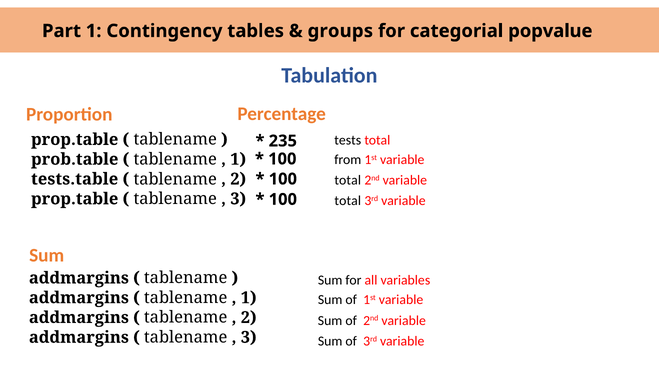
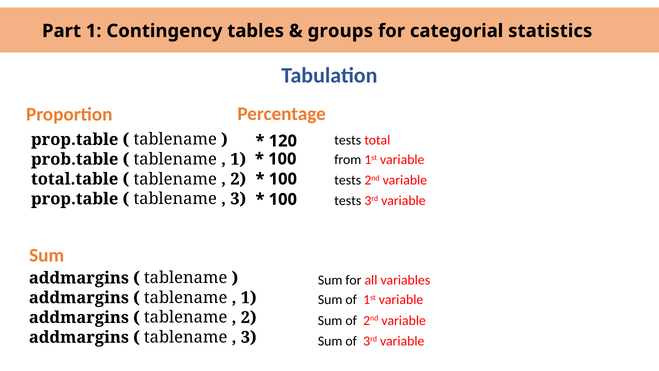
popvalue: popvalue -> statistics (550, 31)
235: 235 -> 120 (283, 141)
tests.table: tests.table -> total.table (75, 179)
total: total -> tests (348, 180)
total: total -> tests (348, 201)
